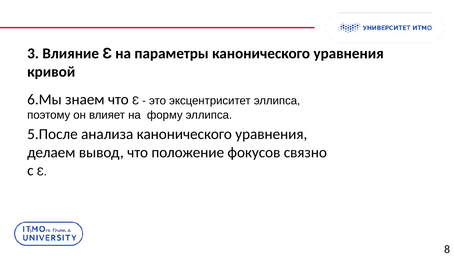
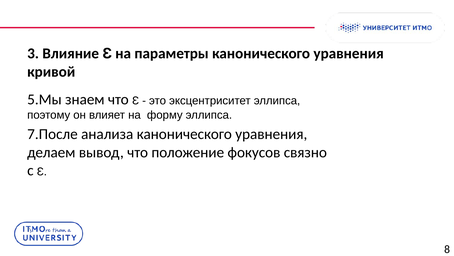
6.Мы: 6.Мы -> 5.Мы (44, 99)
5.После: 5.После -> 7.После (52, 134)
